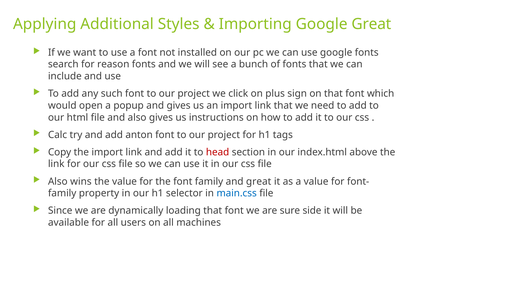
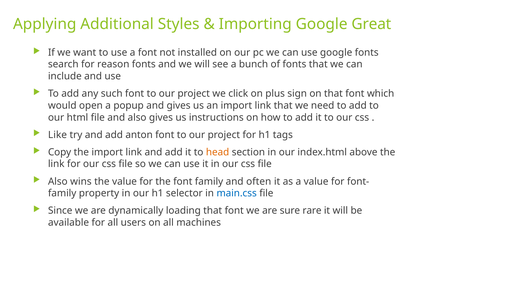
Calc: Calc -> Like (58, 135)
head colour: red -> orange (218, 152)
and great: great -> often (259, 181)
side: side -> rare (312, 210)
